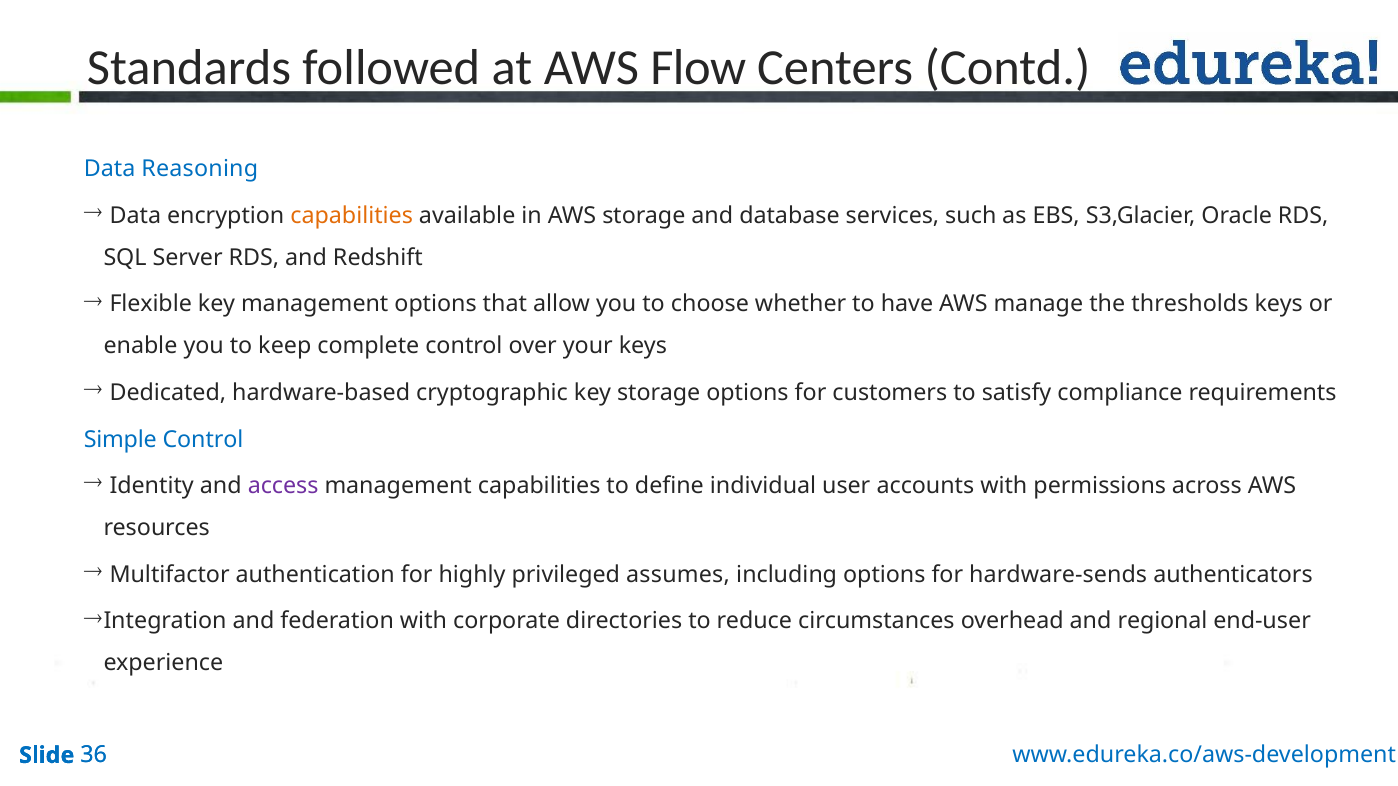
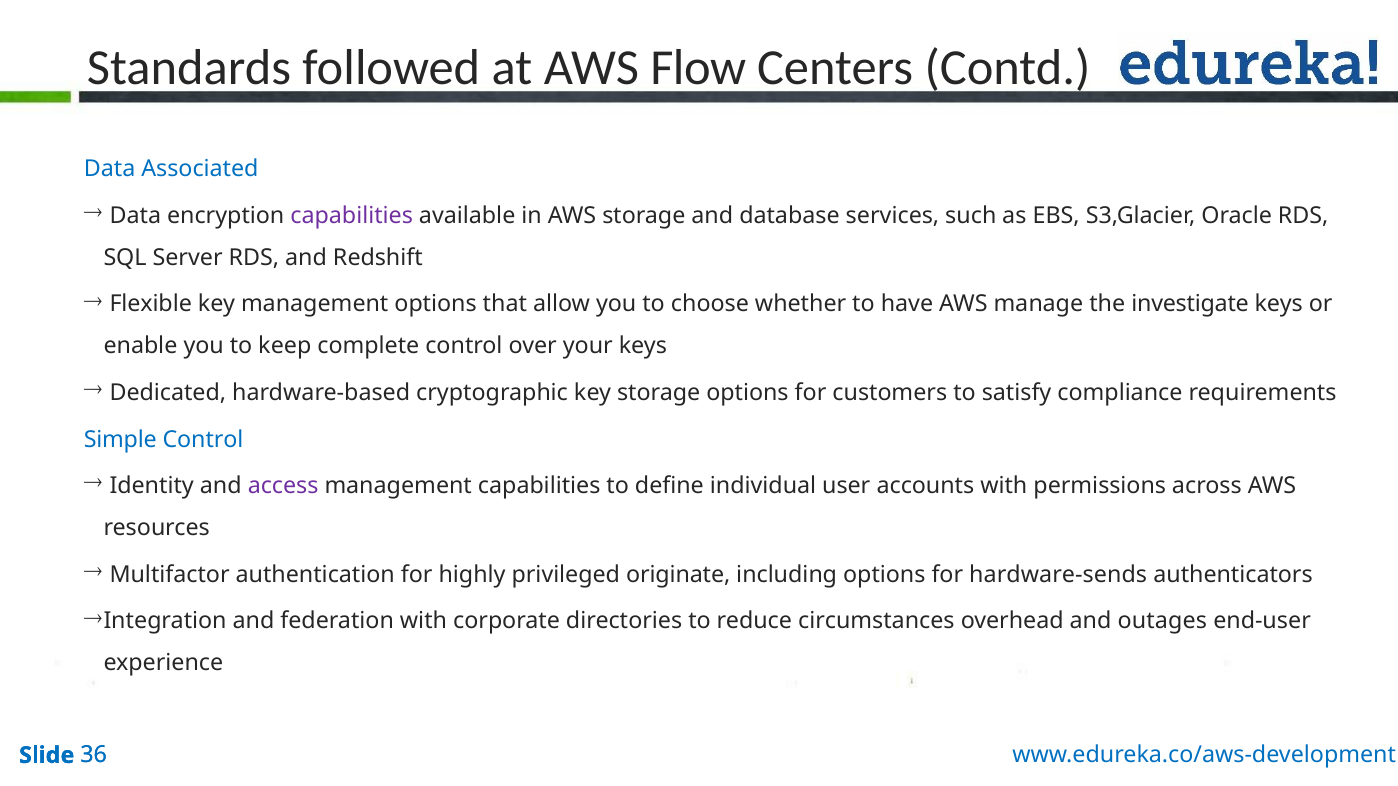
Reasoning: Reasoning -> Associated (200, 169)
capabilities colour: orange -> purple (352, 216)
thresholds: thresholds -> investigate (1190, 304)
assumes: assumes -> originate (678, 575)
regional: regional -> outages (1162, 621)
